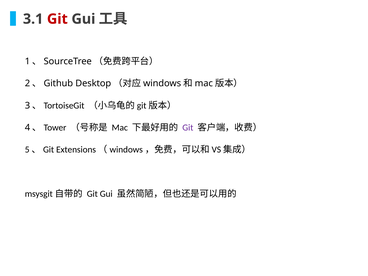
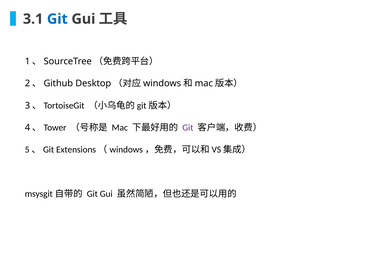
Git colour: red -> blue (57, 19)
